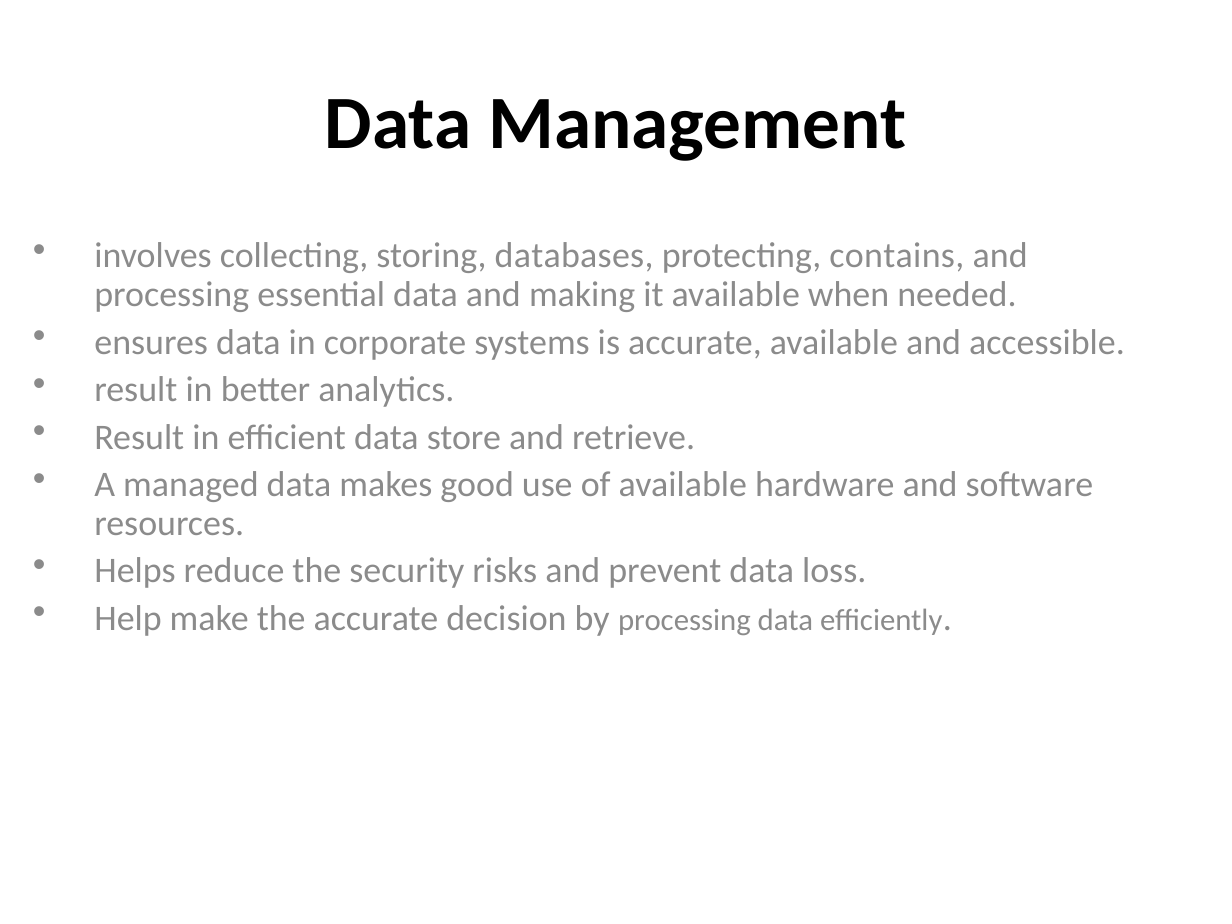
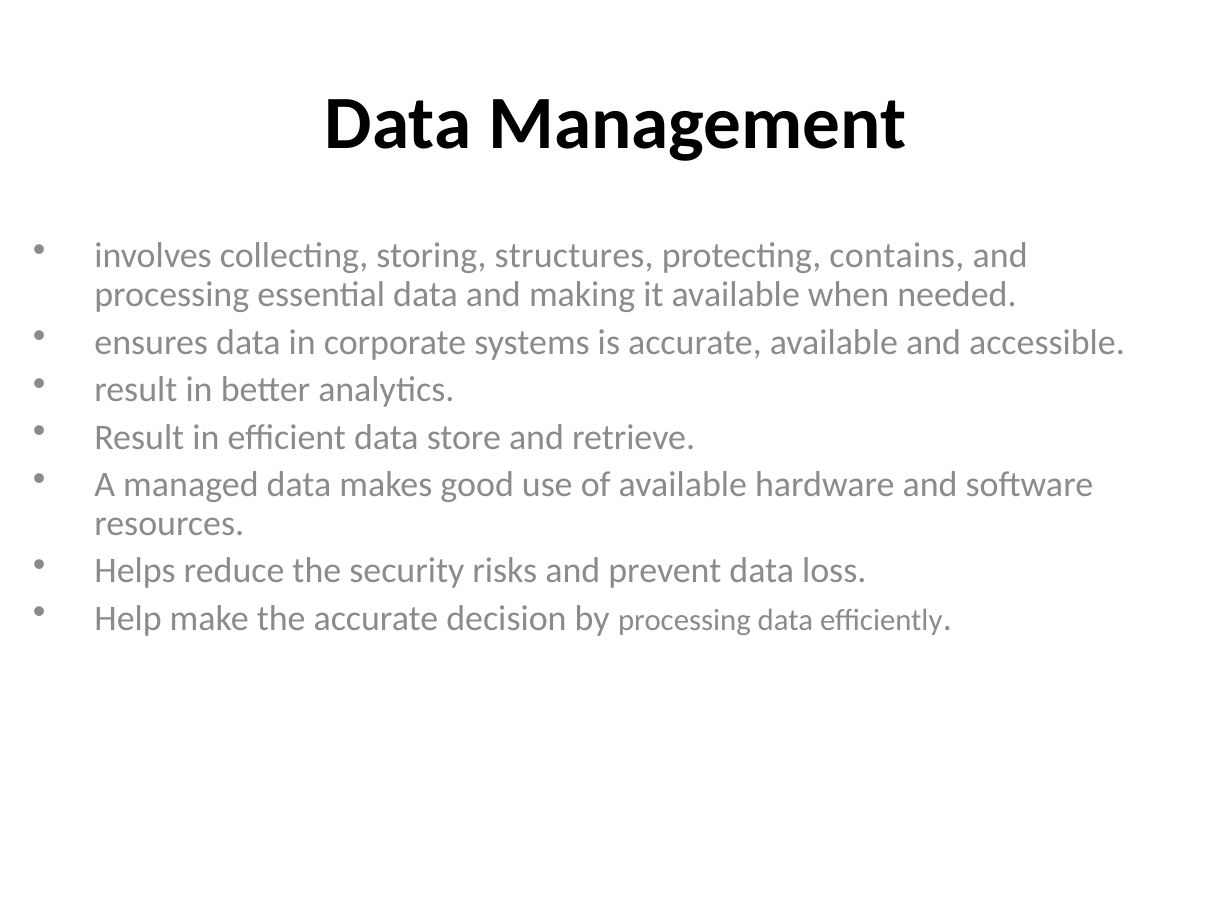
databases: databases -> structures (574, 256)
